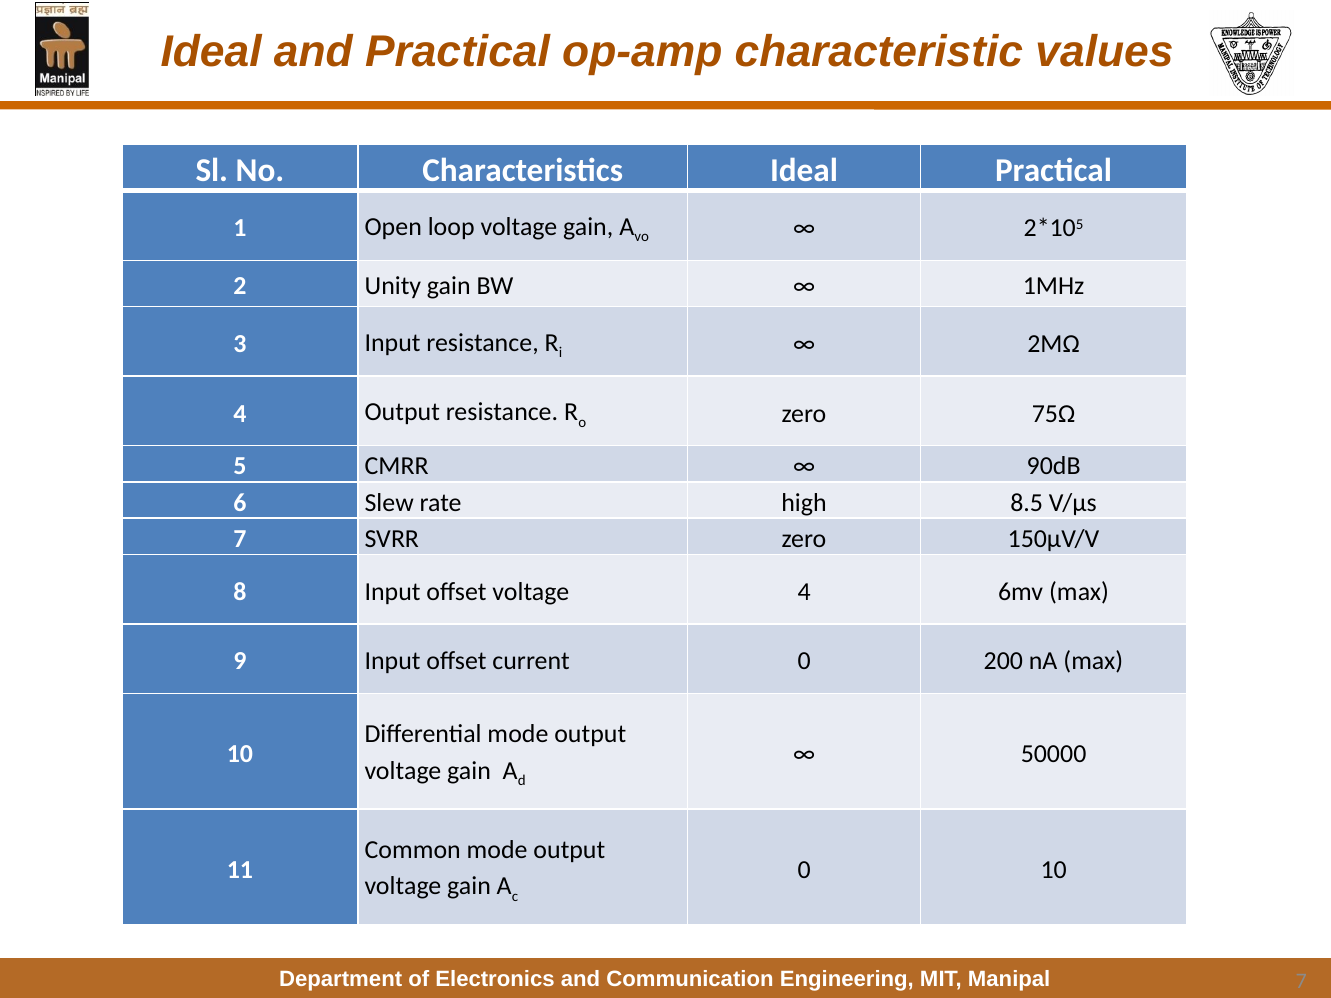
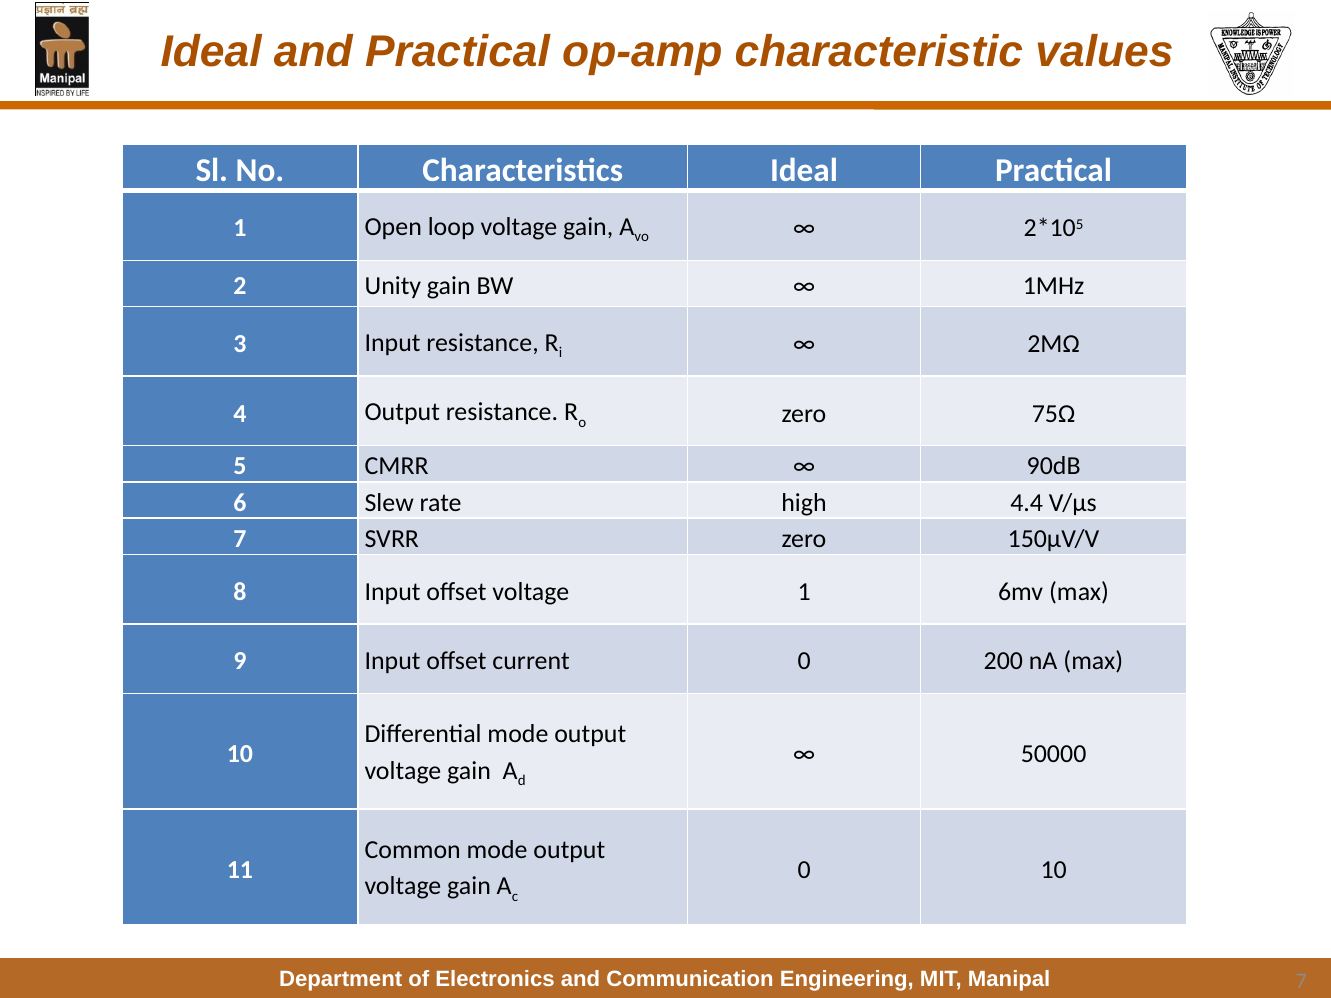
8.5: 8.5 -> 4.4 (1027, 503)
voltage 4: 4 -> 1 (804, 592)
